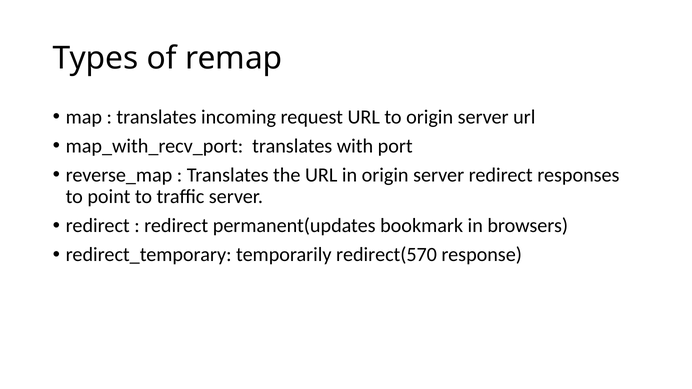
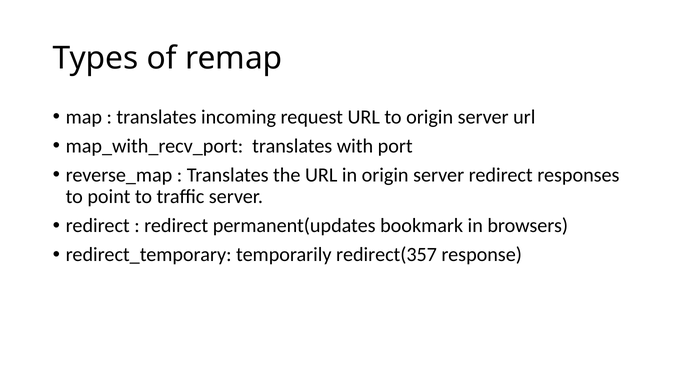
redirect(570: redirect(570 -> redirect(357 (387, 255)
